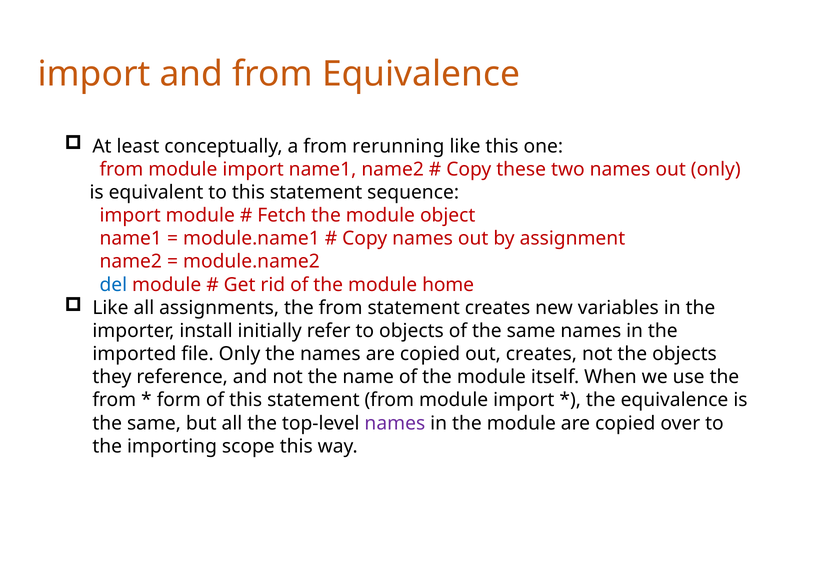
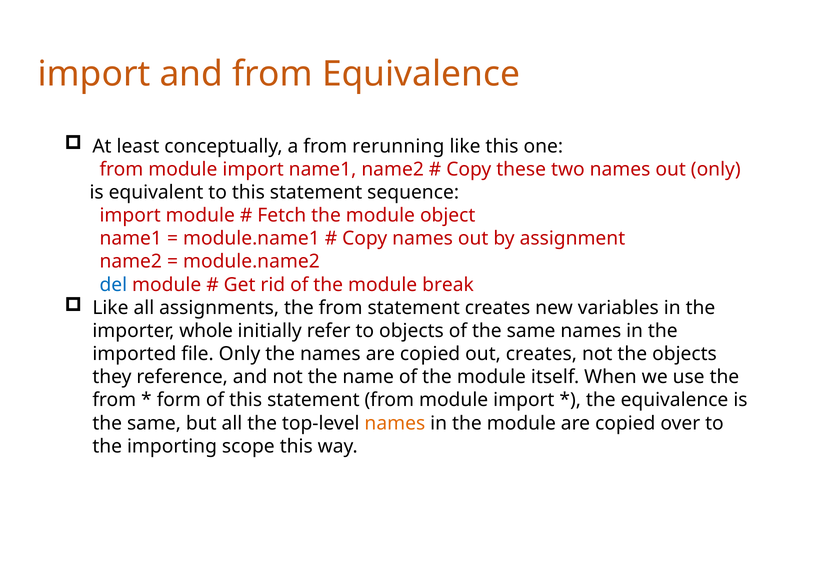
home: home -> break (448, 285)
install: install -> whole (206, 331)
names colour: purple -> orange (395, 423)
